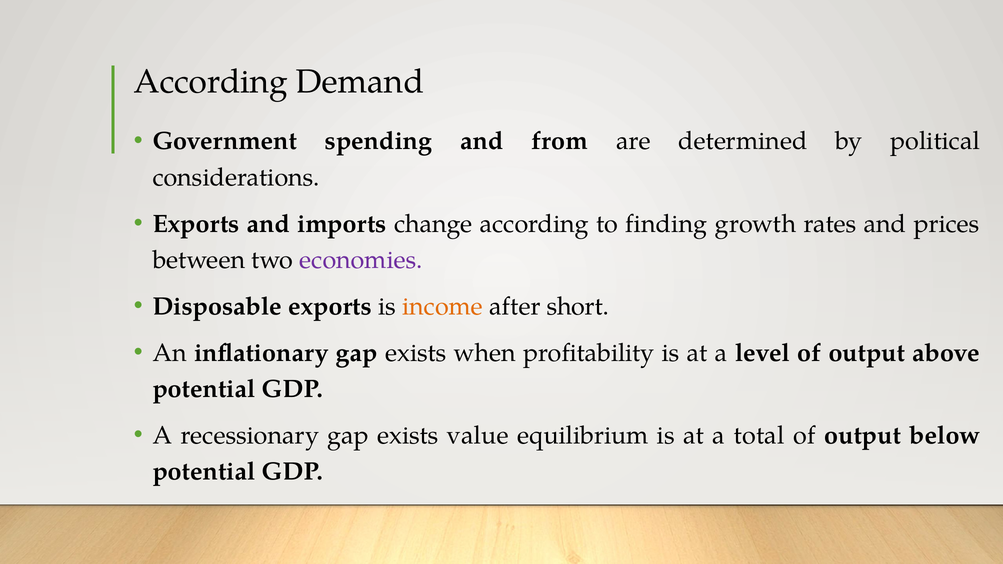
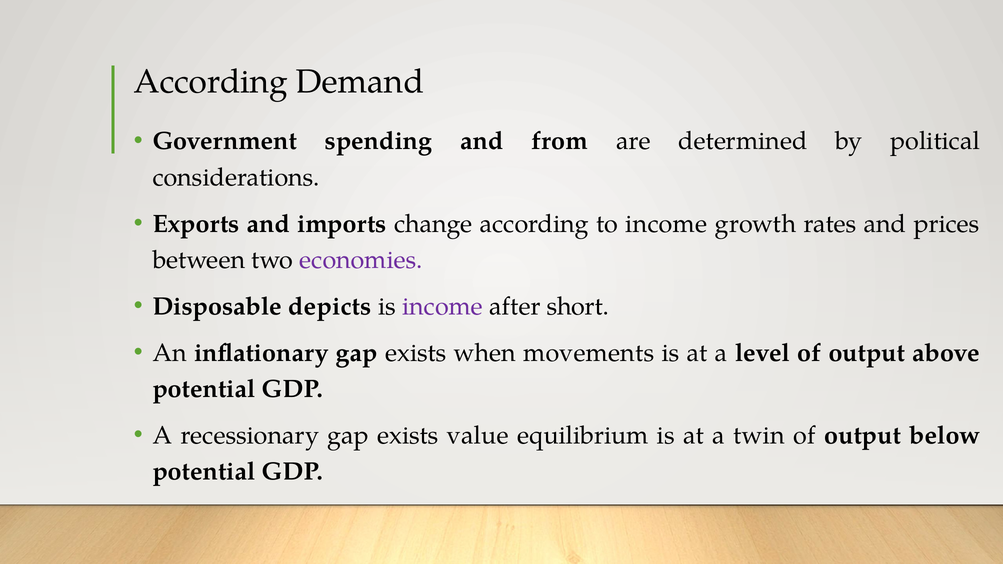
to finding: finding -> income (666, 224)
Disposable exports: exports -> depicts (330, 307)
income colour: orange -> purple (443, 307)
profitability: profitability -> movements (589, 353)
total: total -> twin (759, 436)
